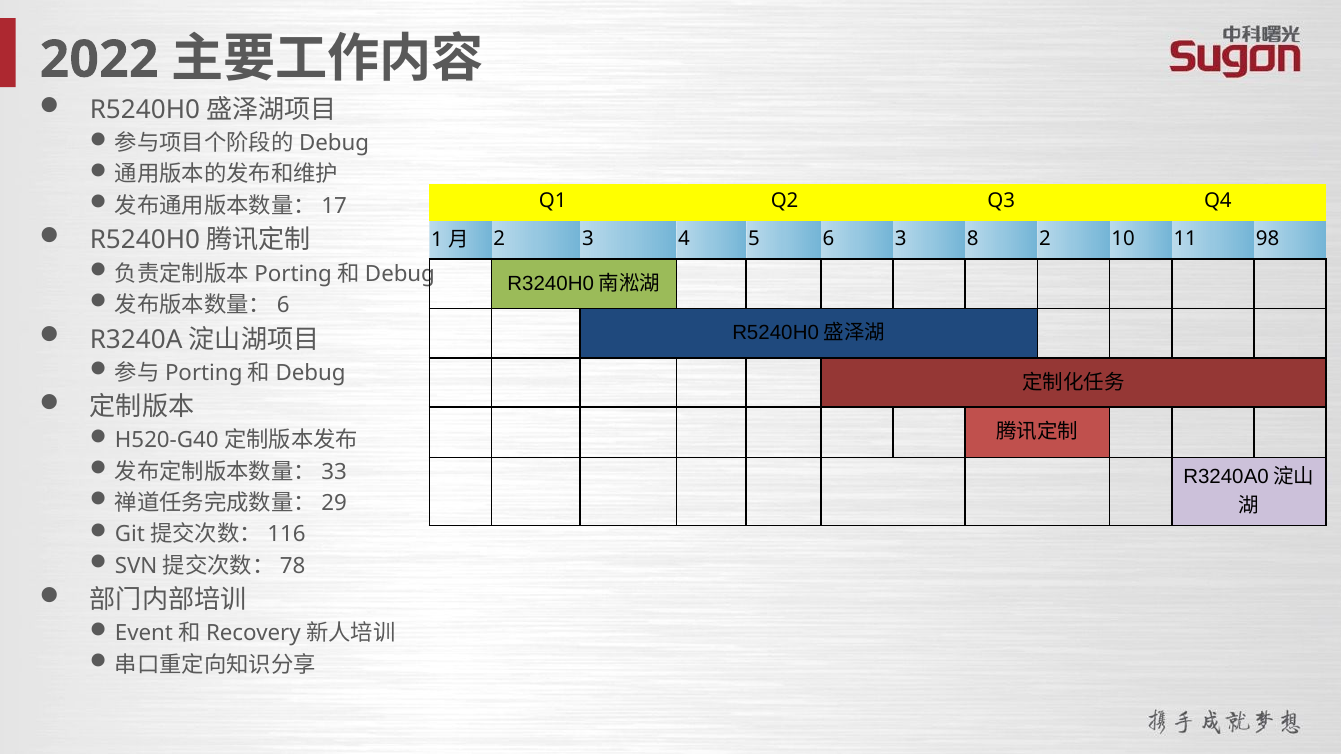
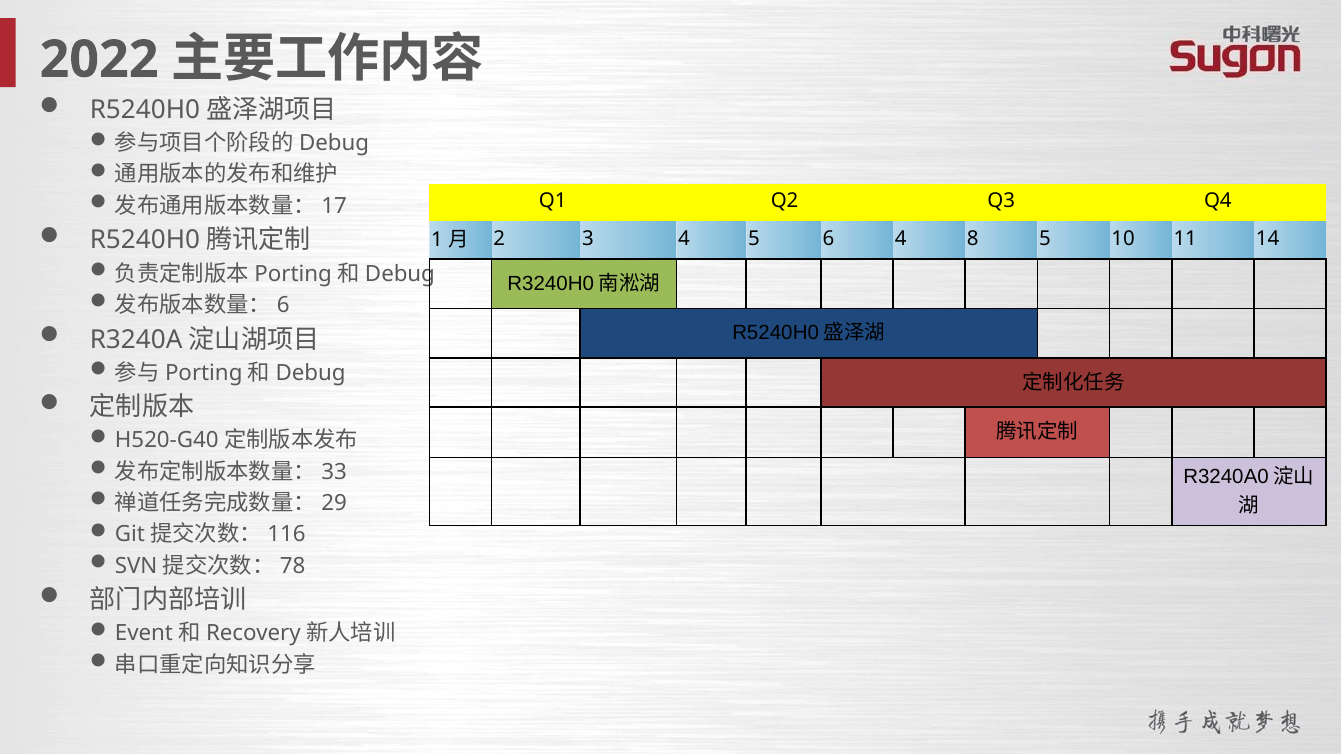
6 3: 3 -> 4 (901, 239)
8 2: 2 -> 5 (1045, 239)
98: 98 -> 14 (1268, 239)
